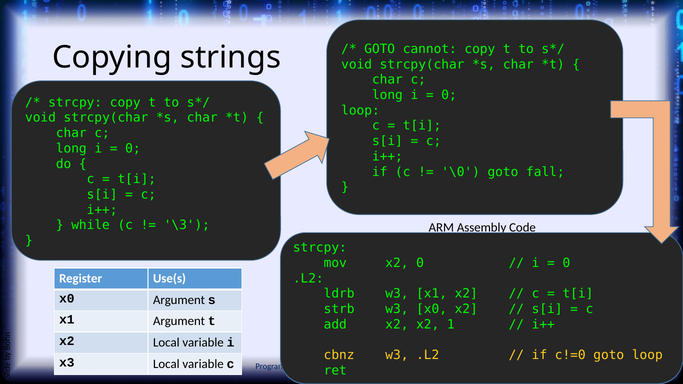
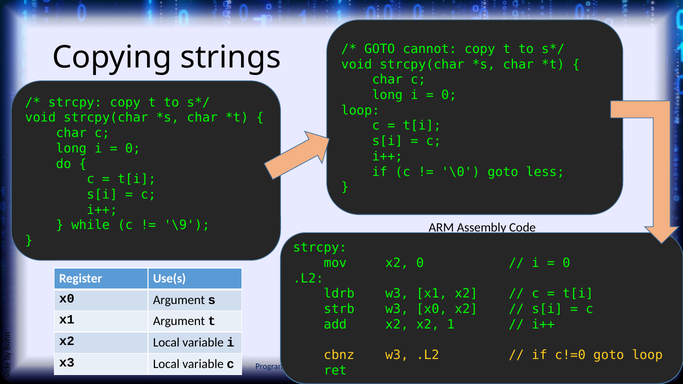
fall: fall -> less (545, 172)
\3: \3 -> \9 (187, 225)
